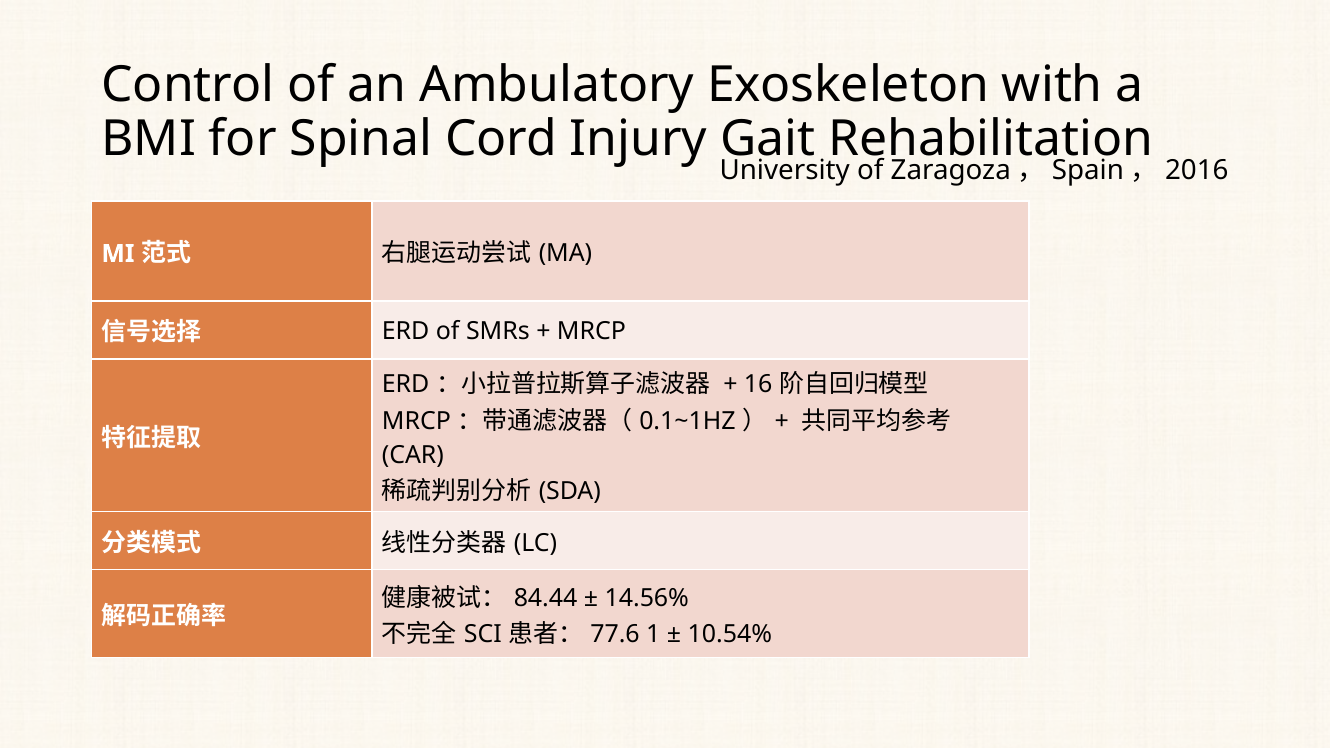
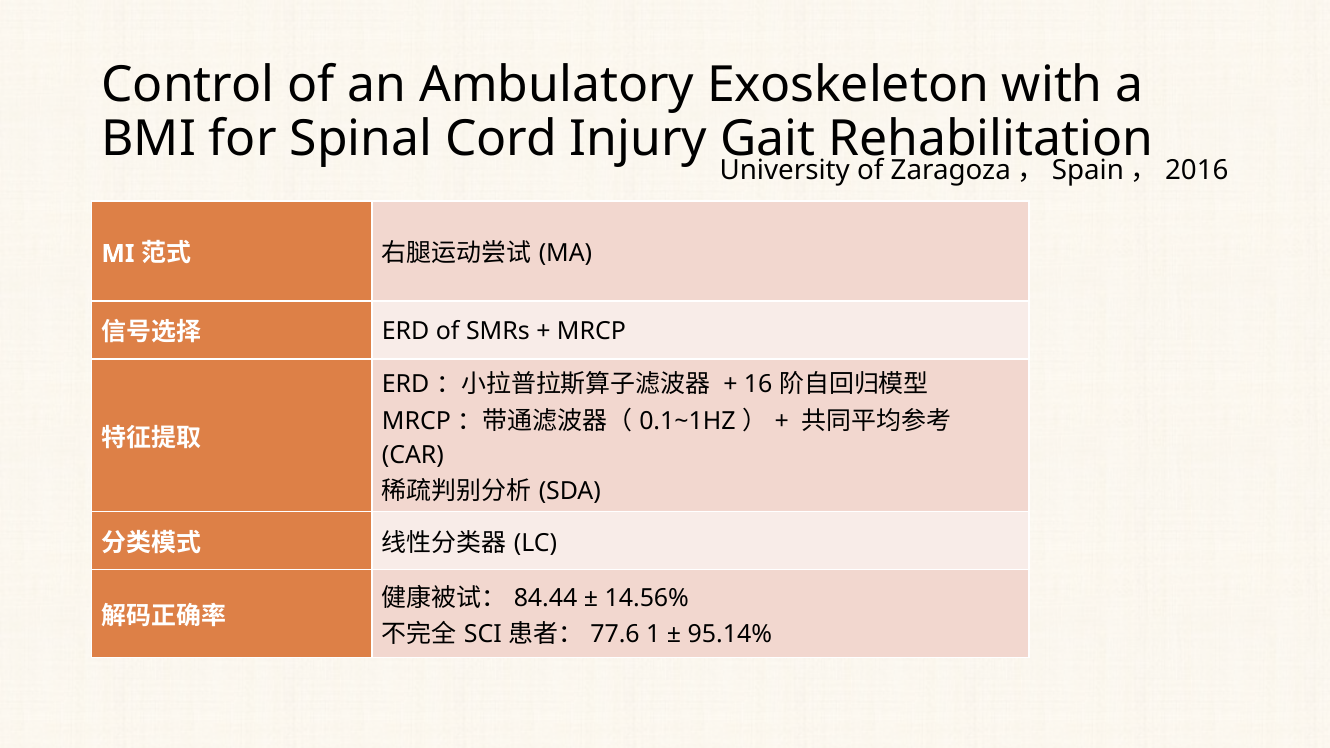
10.54%: 10.54% -> 95.14% (730, 634)
